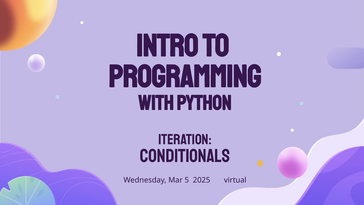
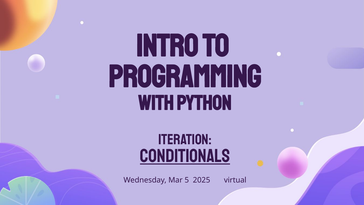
conditionals underline: none -> present (185, 156)
